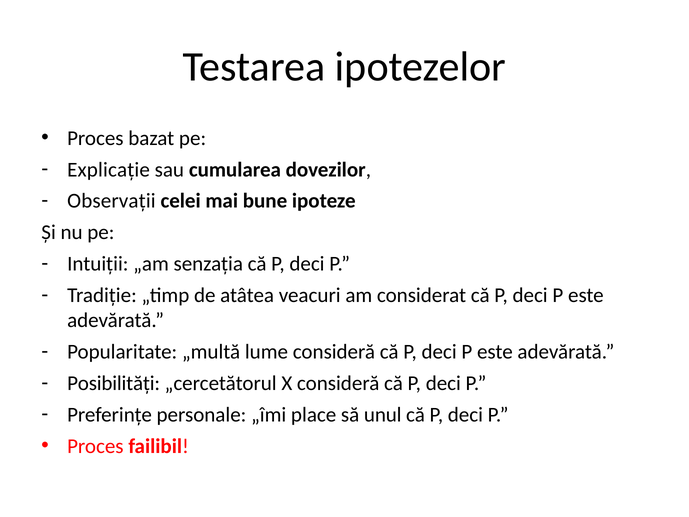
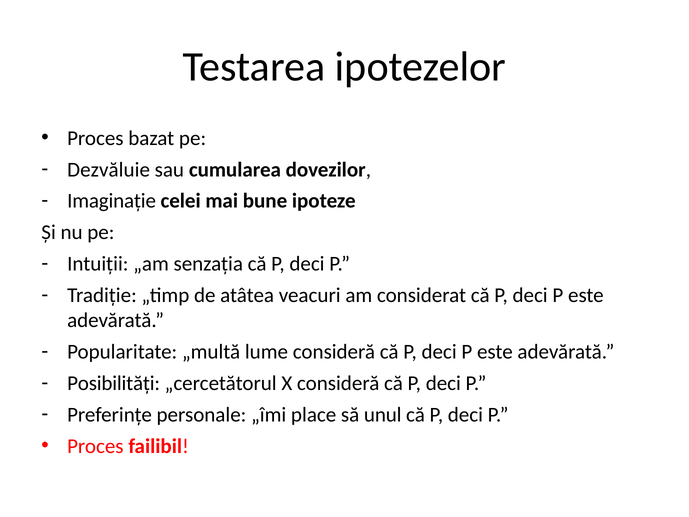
Explicație: Explicație -> Dezvăluie (109, 170)
Observații: Observații -> Imaginație (112, 201)
